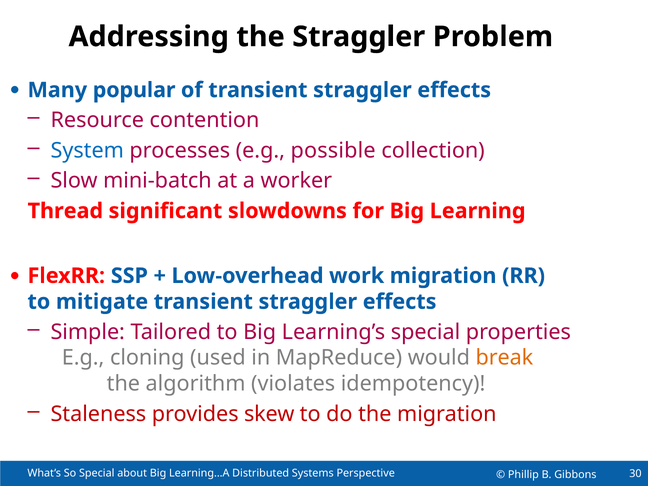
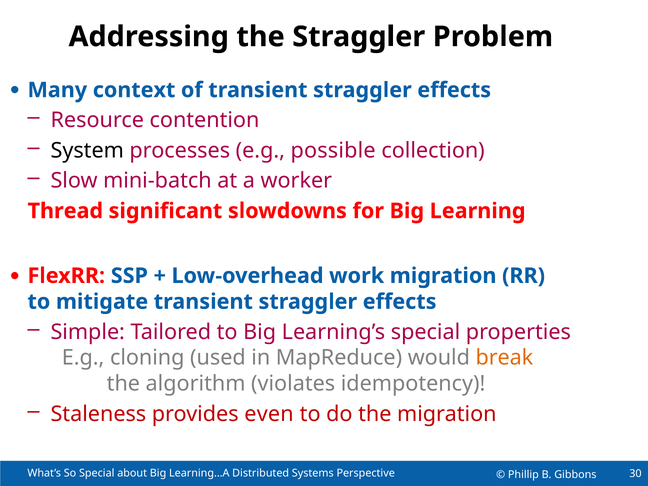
popular: popular -> context (134, 90)
System colour: blue -> black (87, 151)
skew: skew -> even (269, 414)
